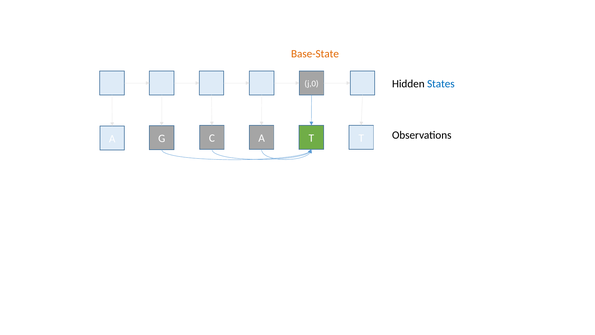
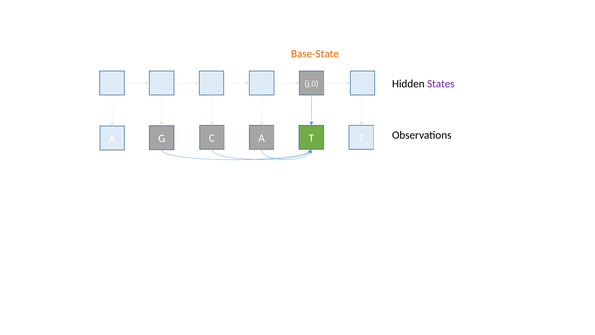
States colour: blue -> purple (441, 84)
